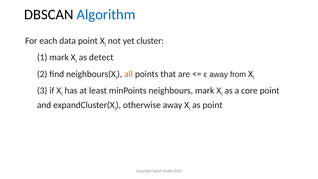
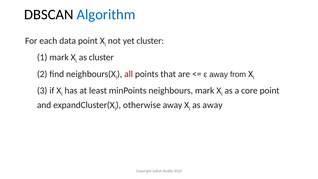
as detect: detect -> cluster (101, 57)
all colour: orange -> red (129, 74)
as point: point -> away (212, 105)
